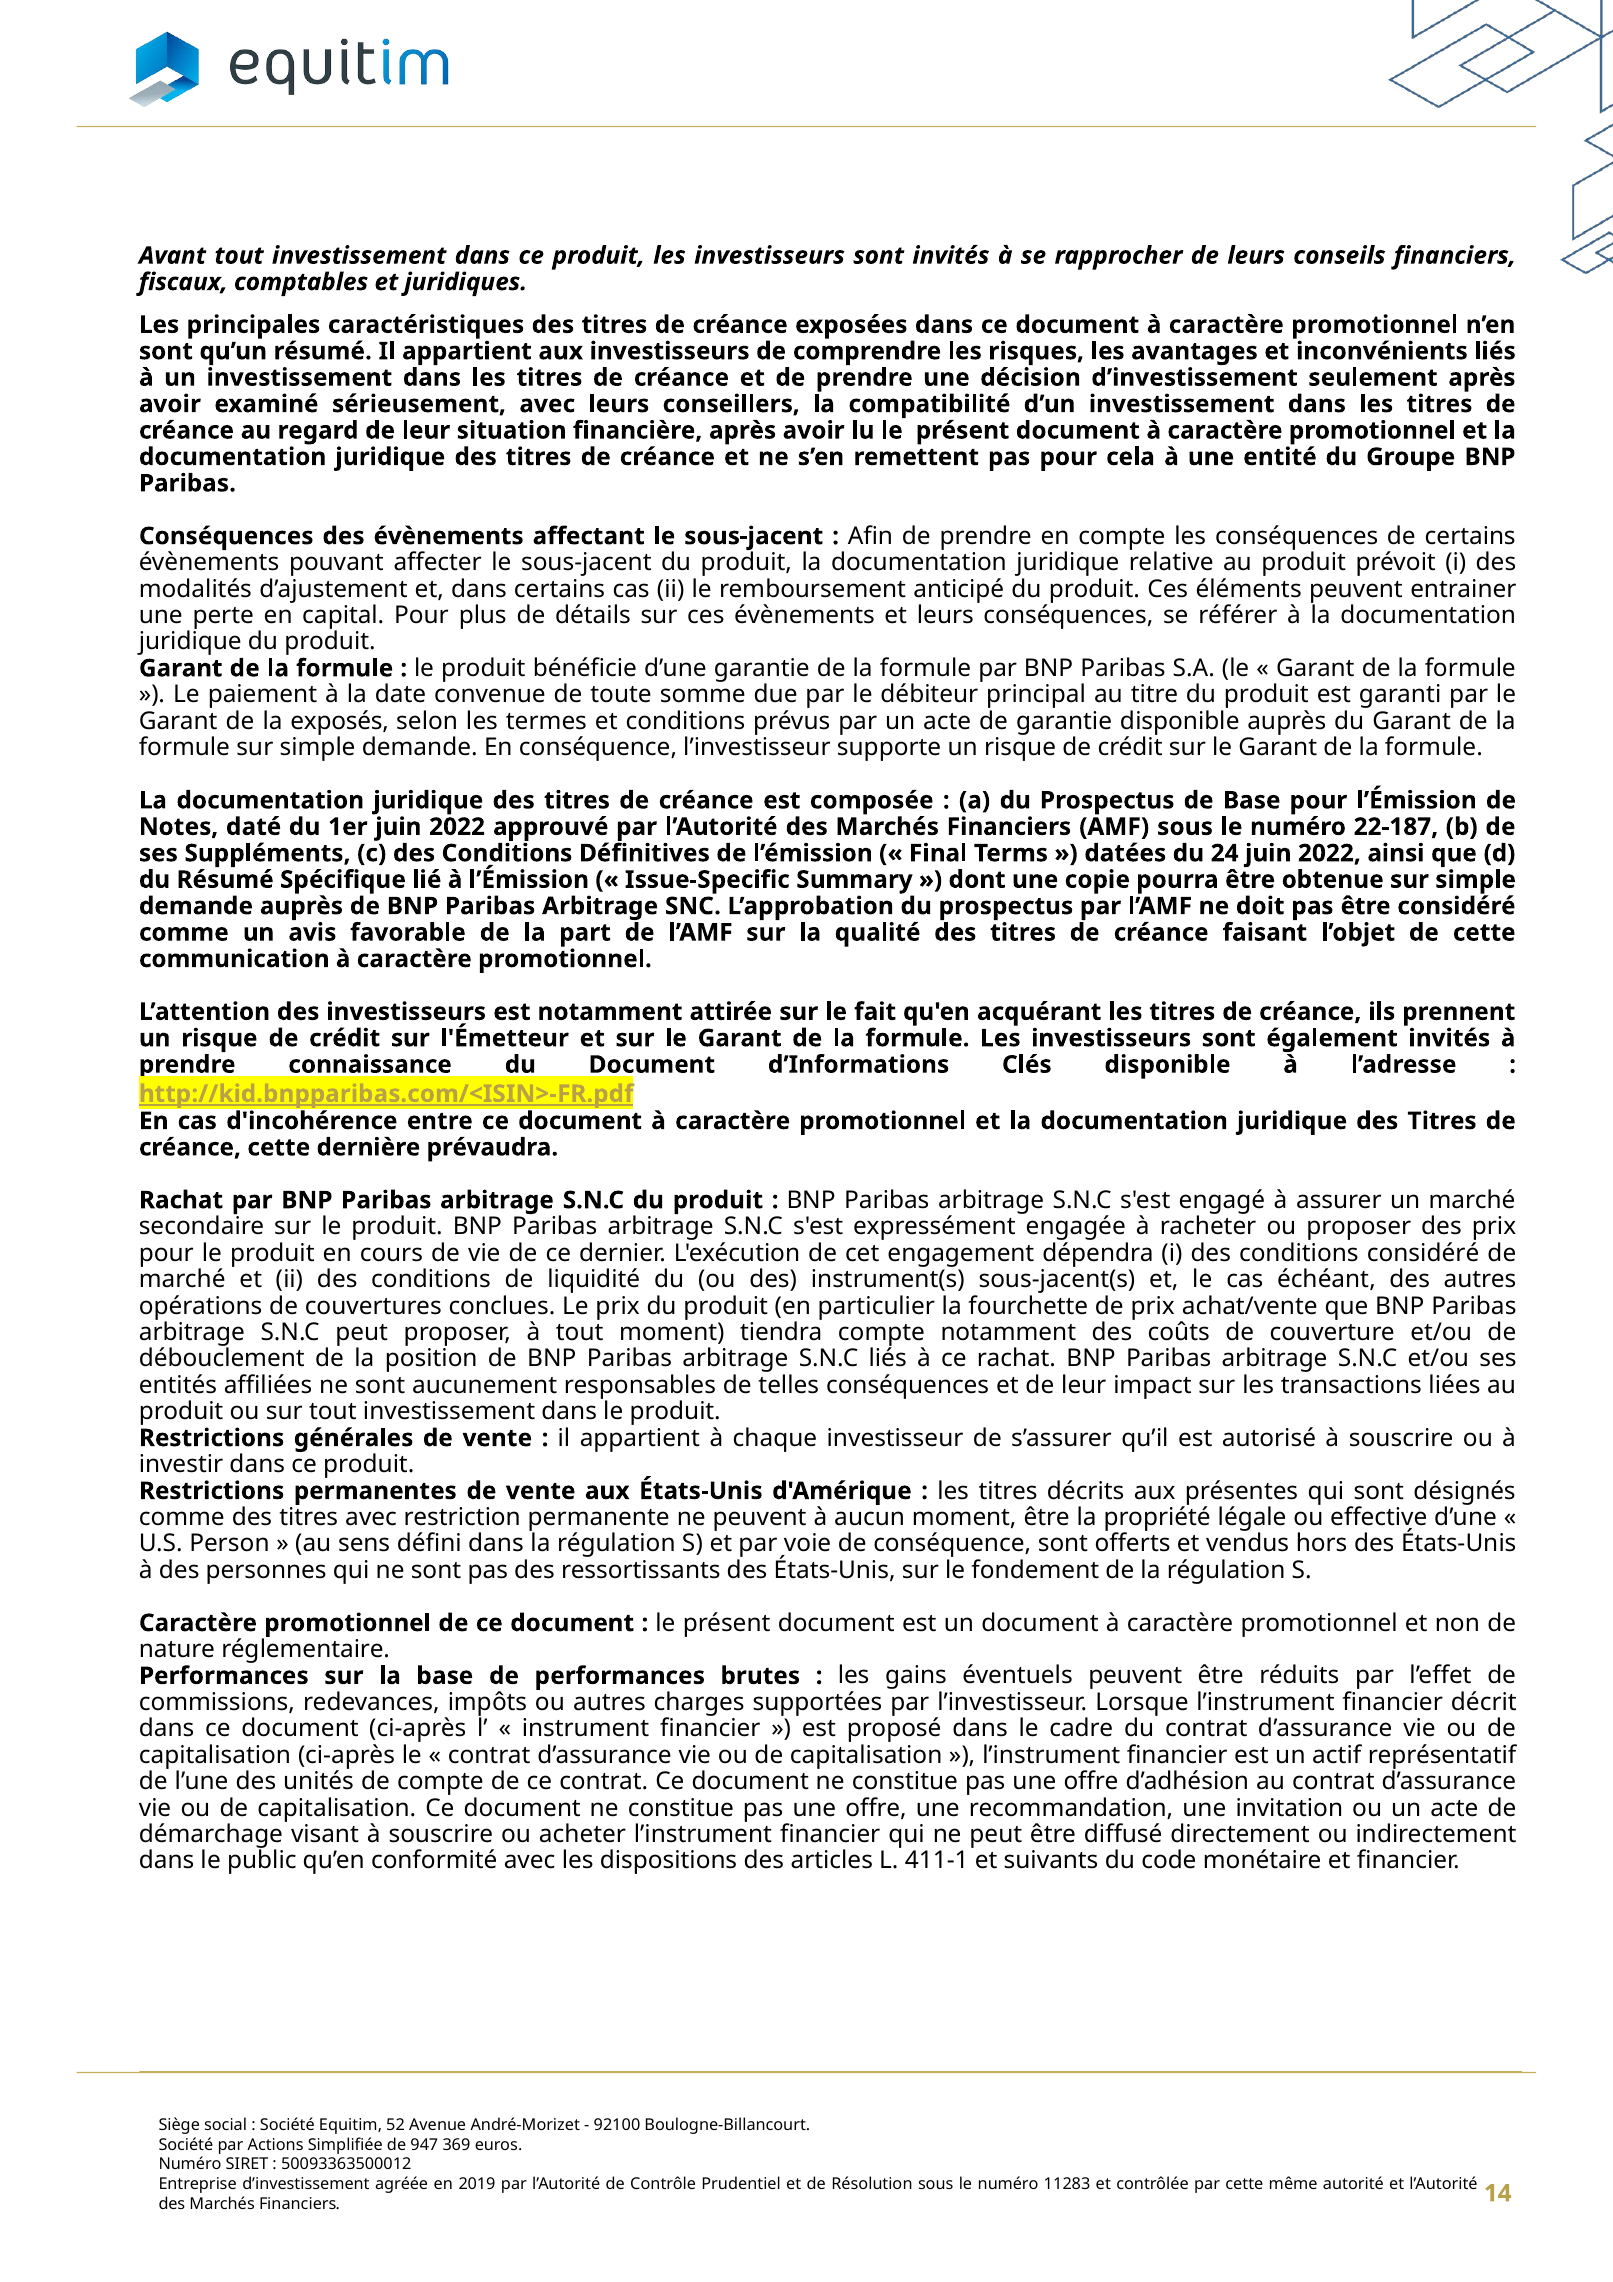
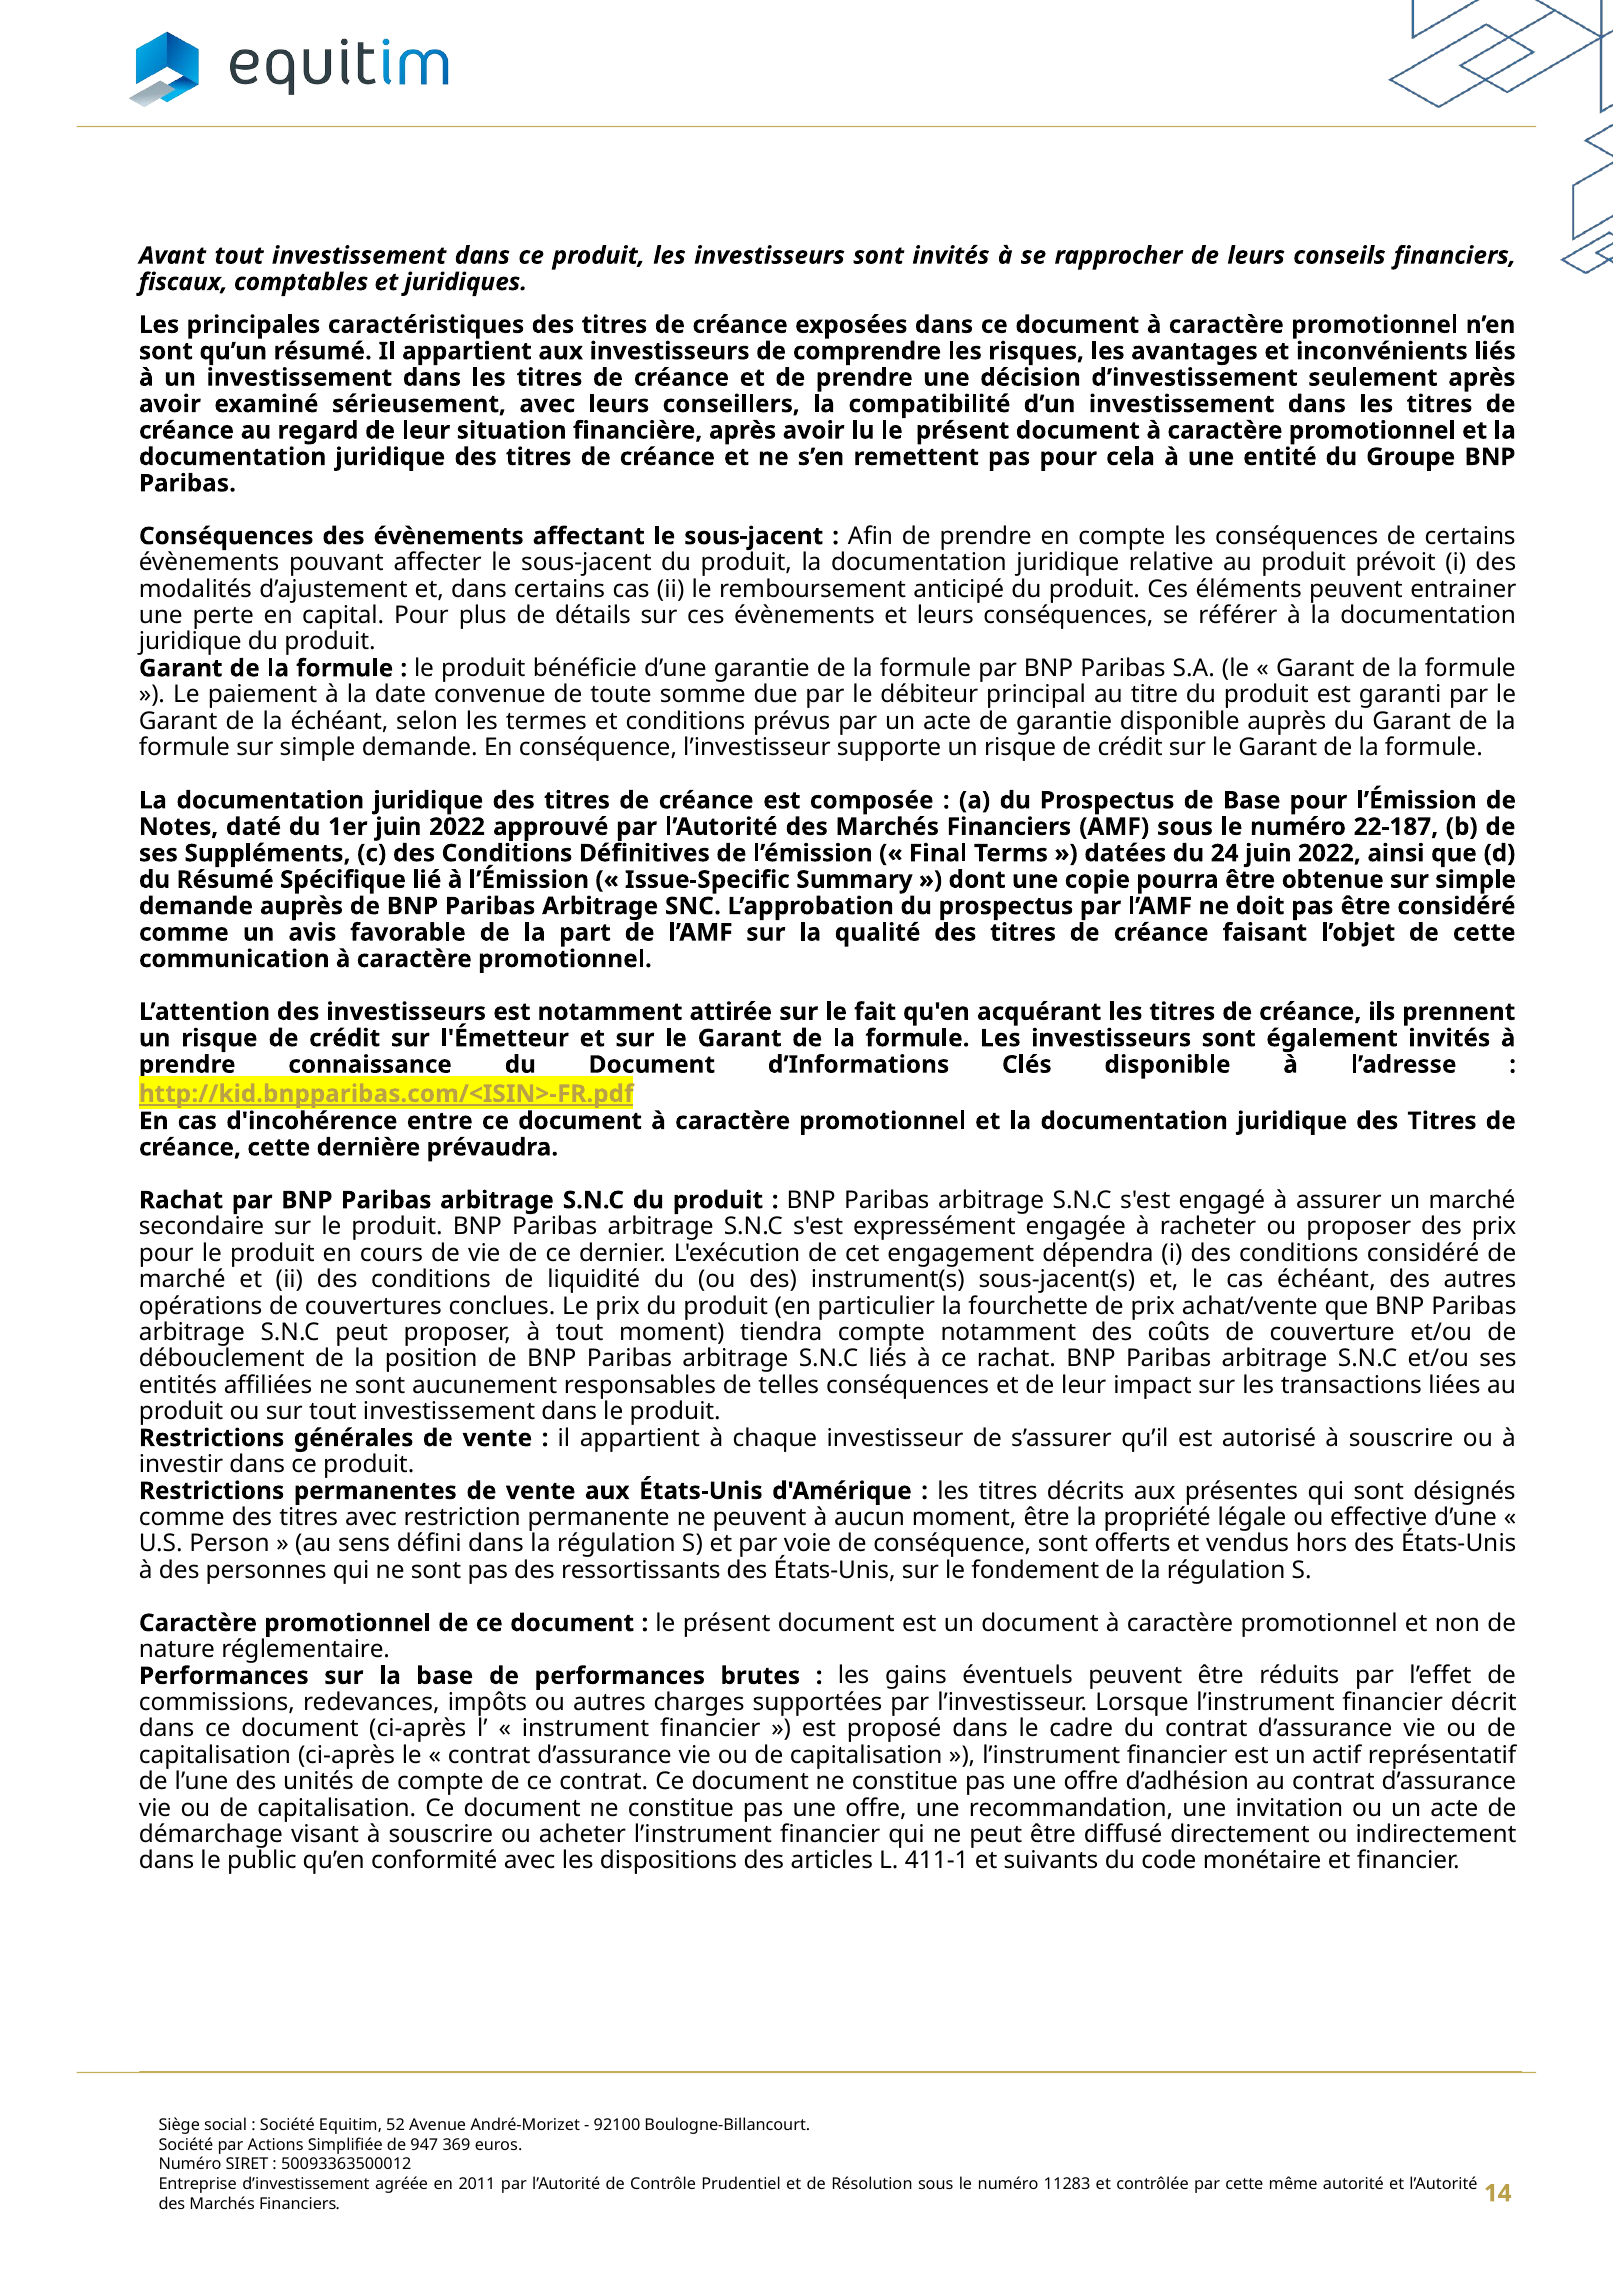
la exposés: exposés -> échéant (340, 721)
2019: 2019 -> 2011 (477, 2183)
